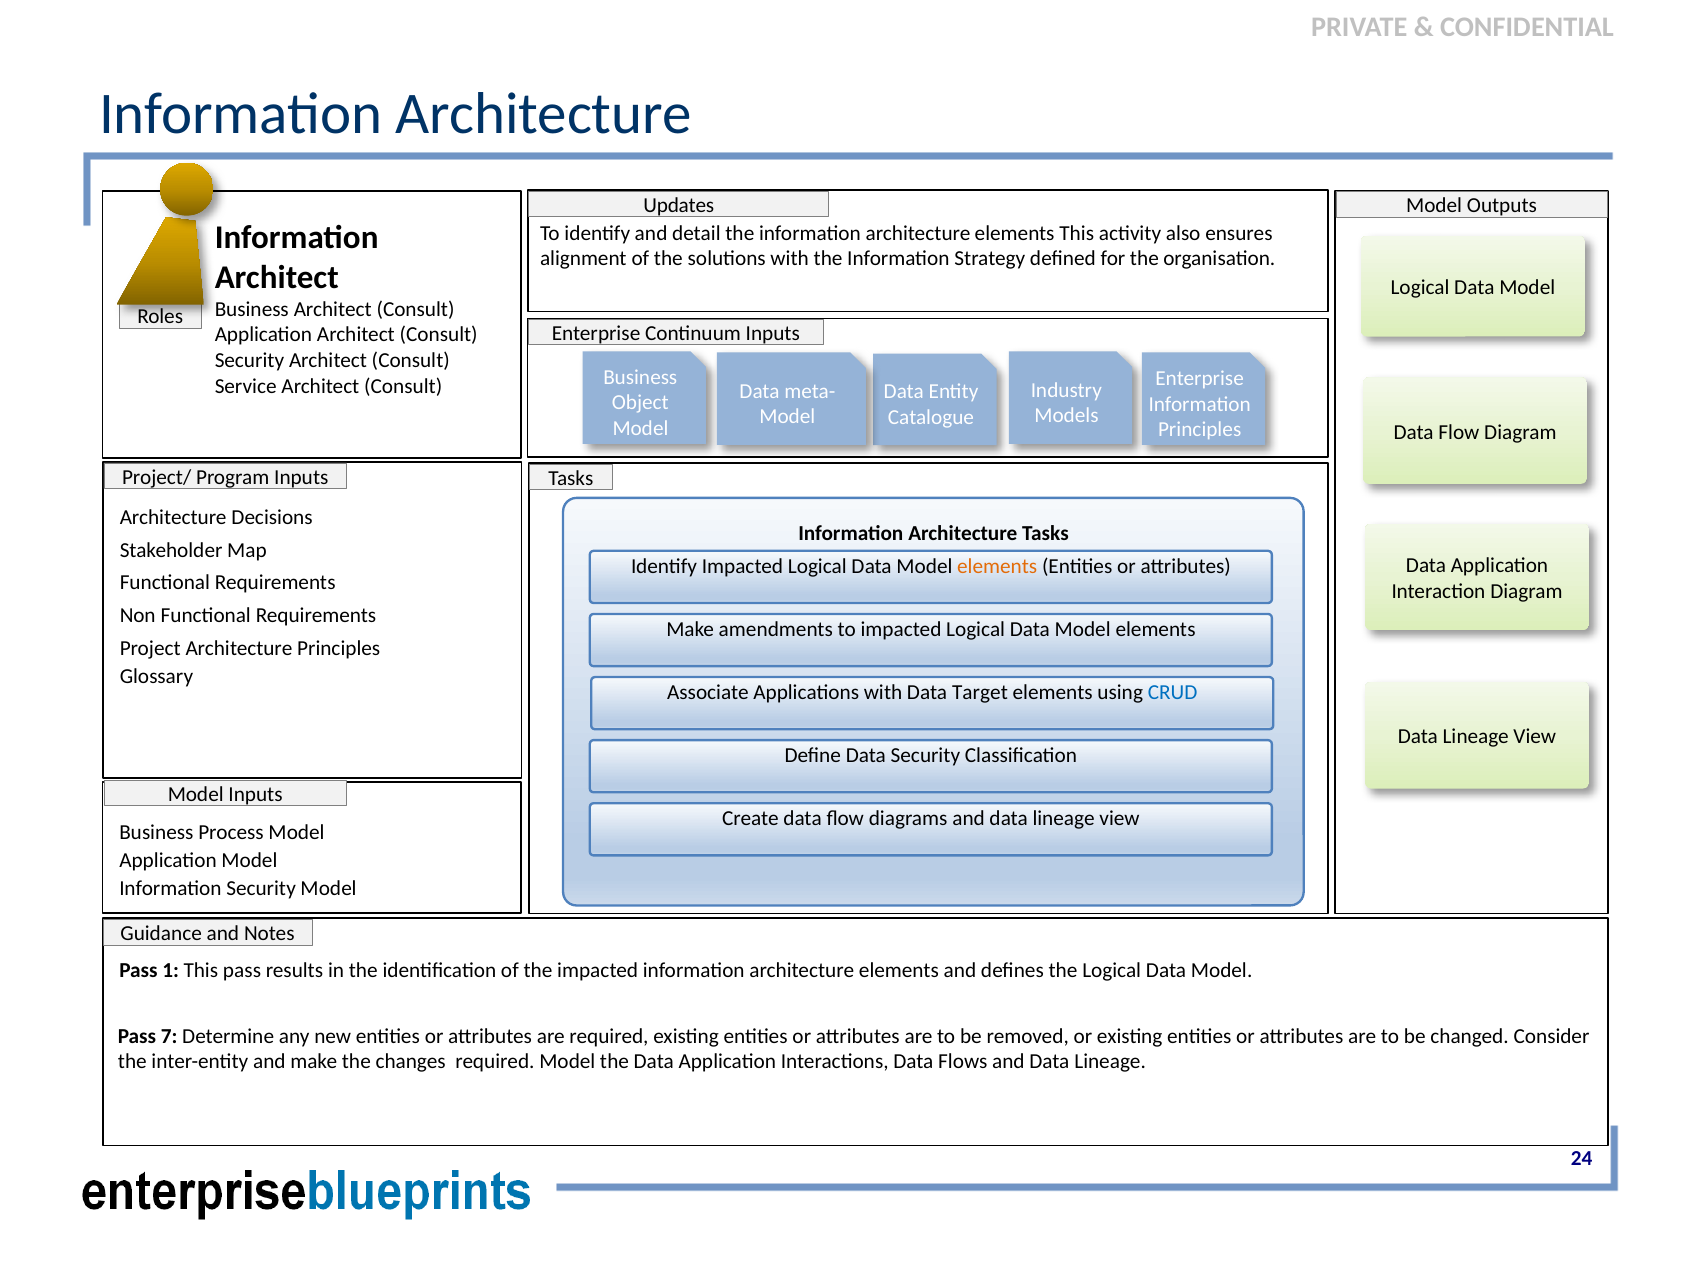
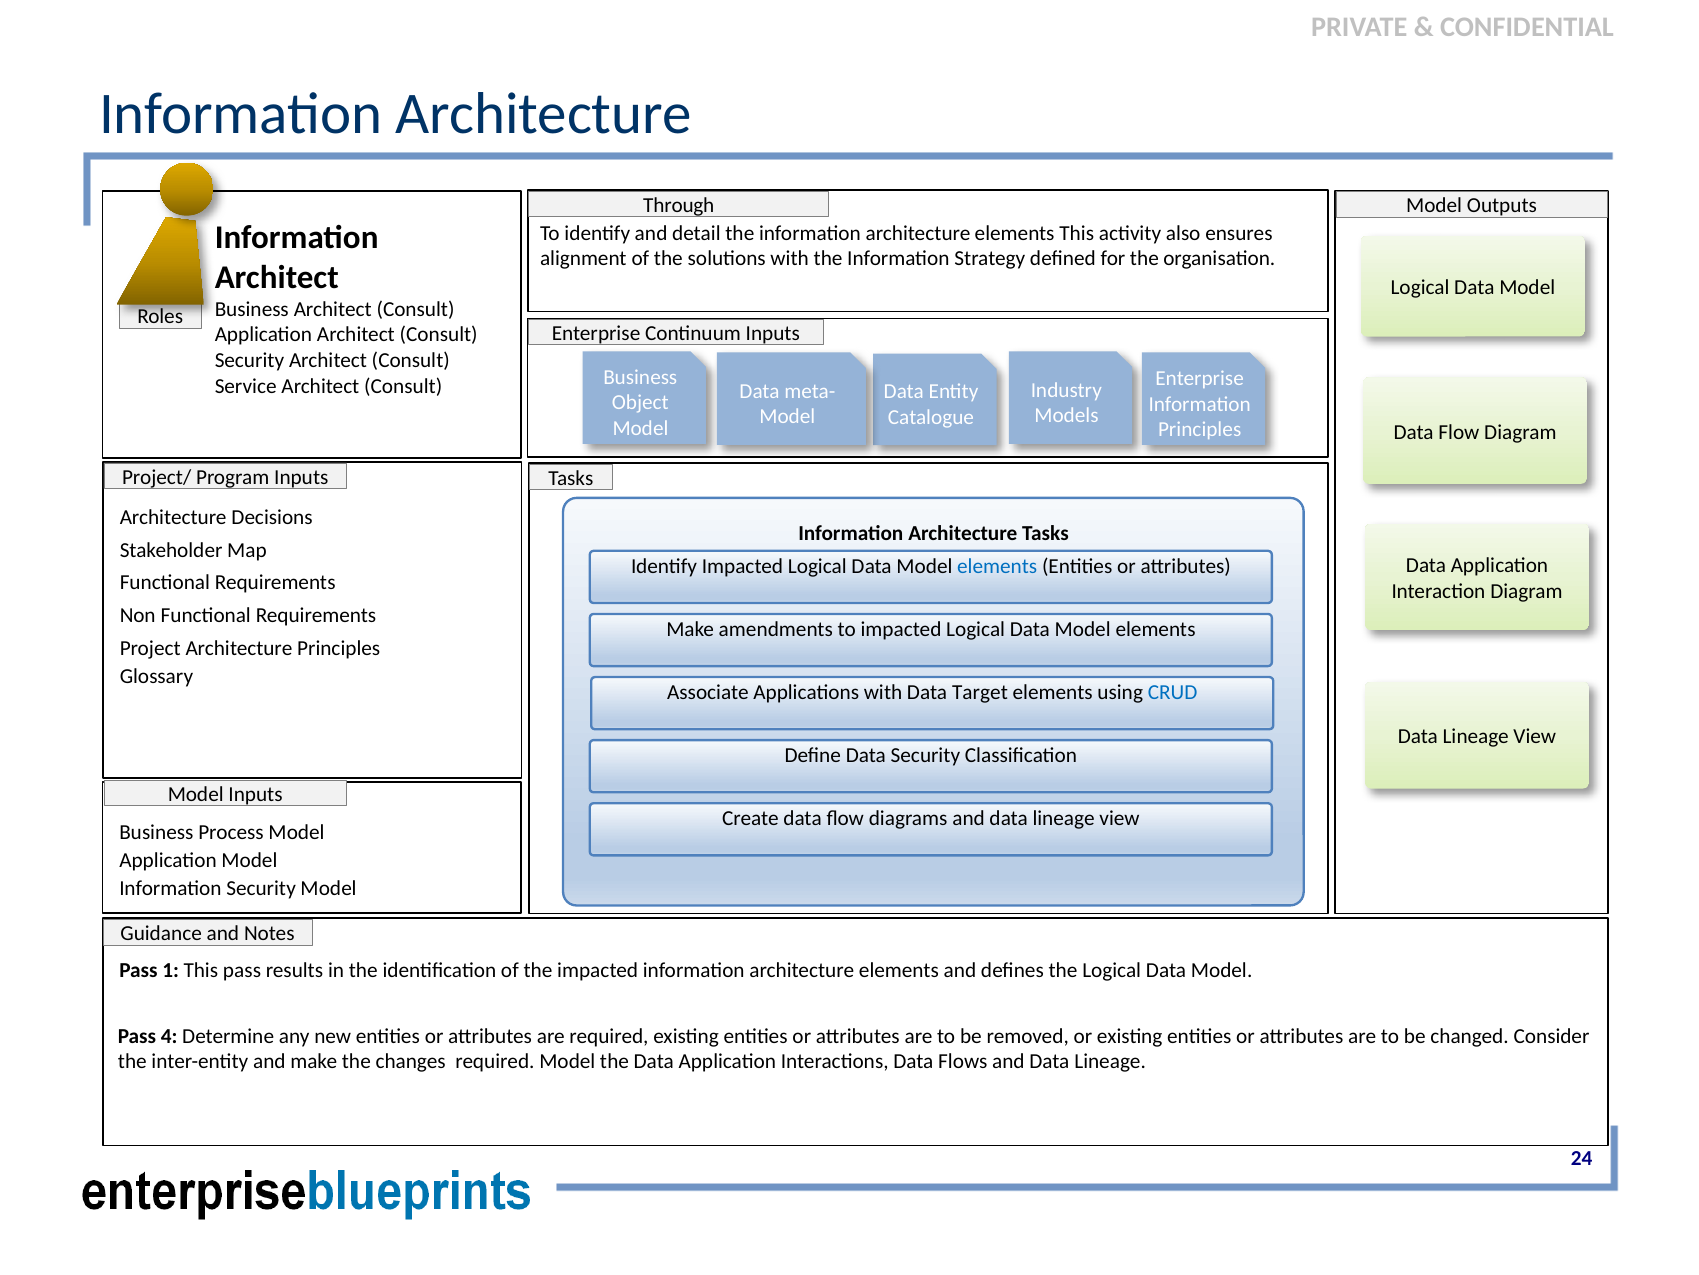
Updates: Updates -> Through (679, 205)
elements colour: orange -> blue (997, 566)
7: 7 -> 4 (169, 1035)
